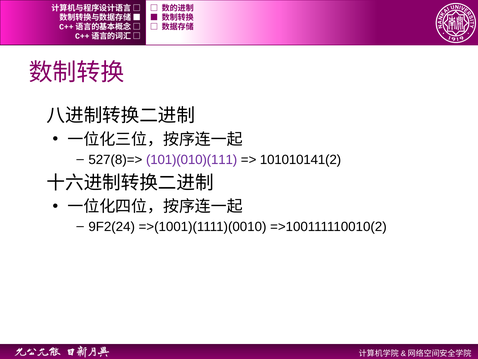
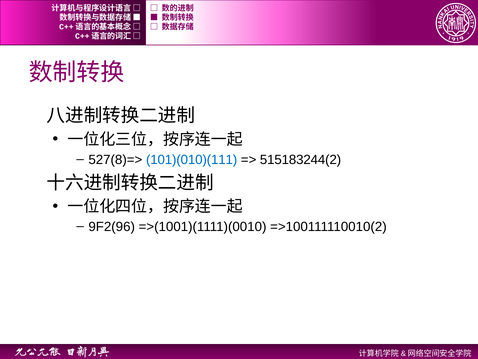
101)(010)(111 colour: purple -> blue (192, 159)
101010141(2: 101010141(2 -> 515183244(2 (300, 159)
9F2(24: 9F2(24 -> 9F2(96 (112, 226)
